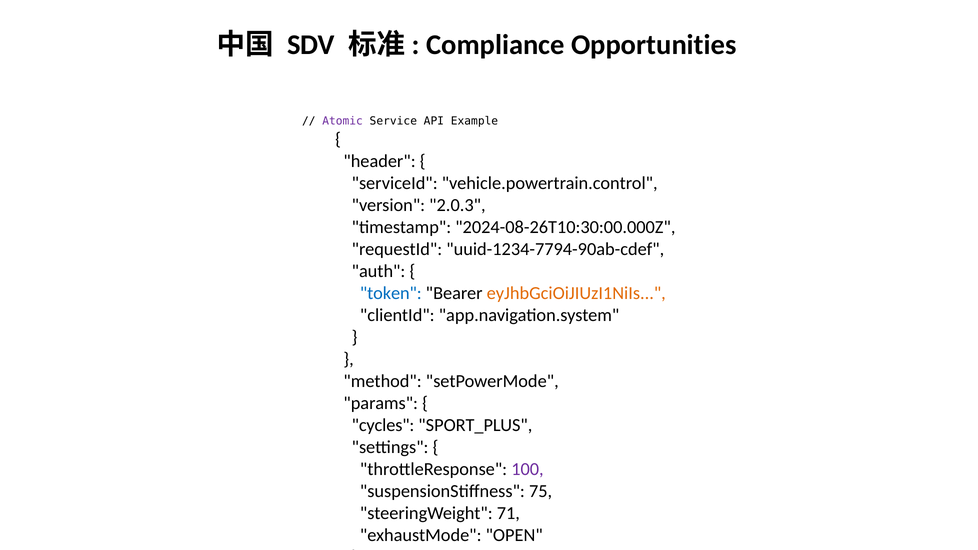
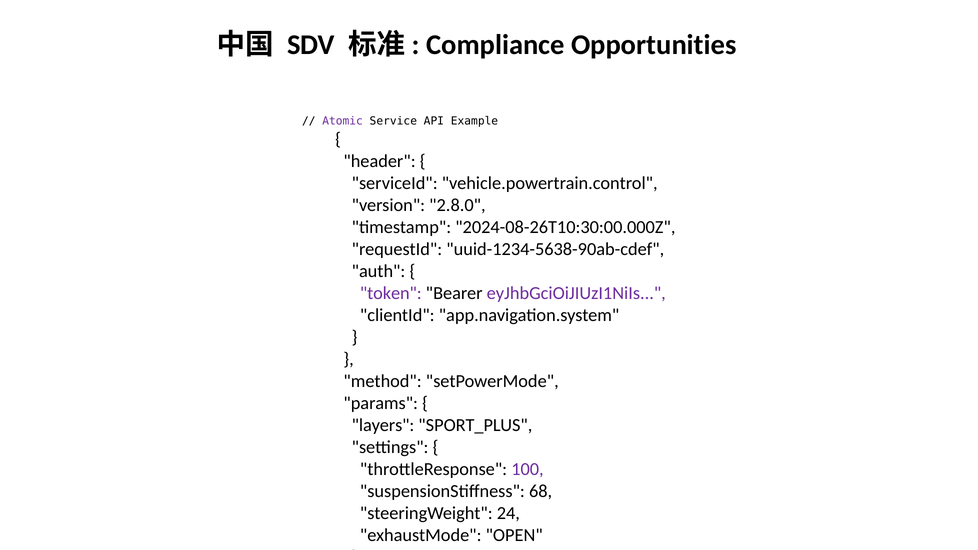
2.0.3: 2.0.3 -> 2.8.0 (457, 205)
uuid-1234-7794-90ab-cdef: uuid-1234-7794-90ab-cdef -> uuid-1234-5638-90ab-cdef (555, 249)
token colour: blue -> purple (391, 293)
eyJhbGciOiJIUzI1NiIs colour: orange -> purple (576, 293)
cycles: cycles -> layers (383, 425)
75: 75 -> 68 (541, 491)
71: 71 -> 24 (508, 513)
